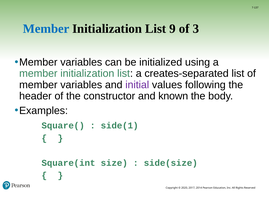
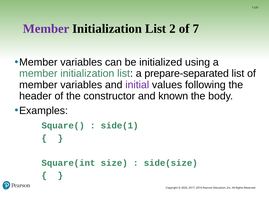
Member colour: blue -> purple (46, 29)
9: 9 -> 2 (173, 29)
3: 3 -> 7 (196, 29)
creates-separated: creates-separated -> prepare-separated (187, 73)
